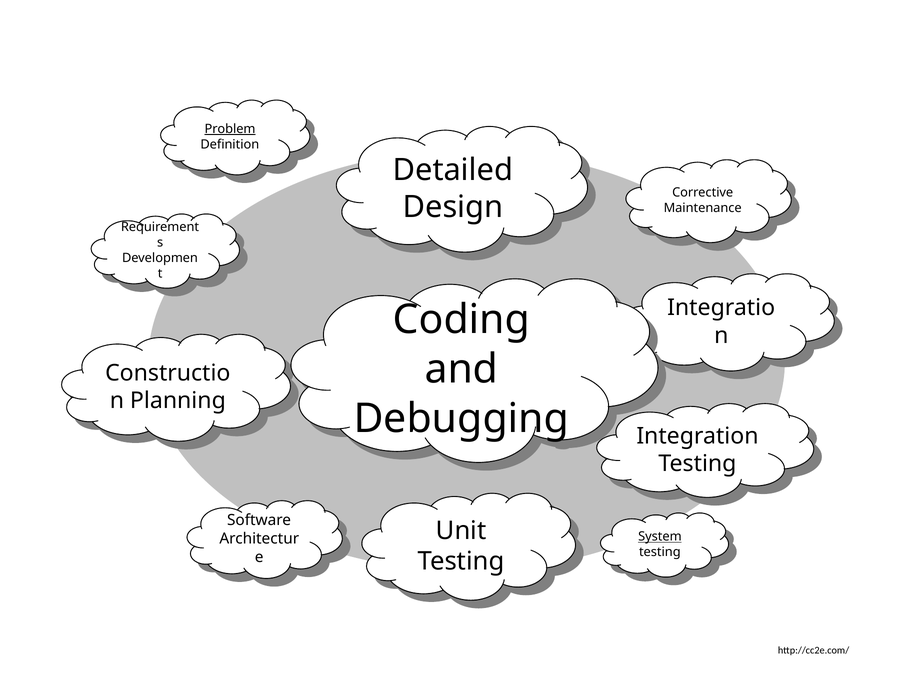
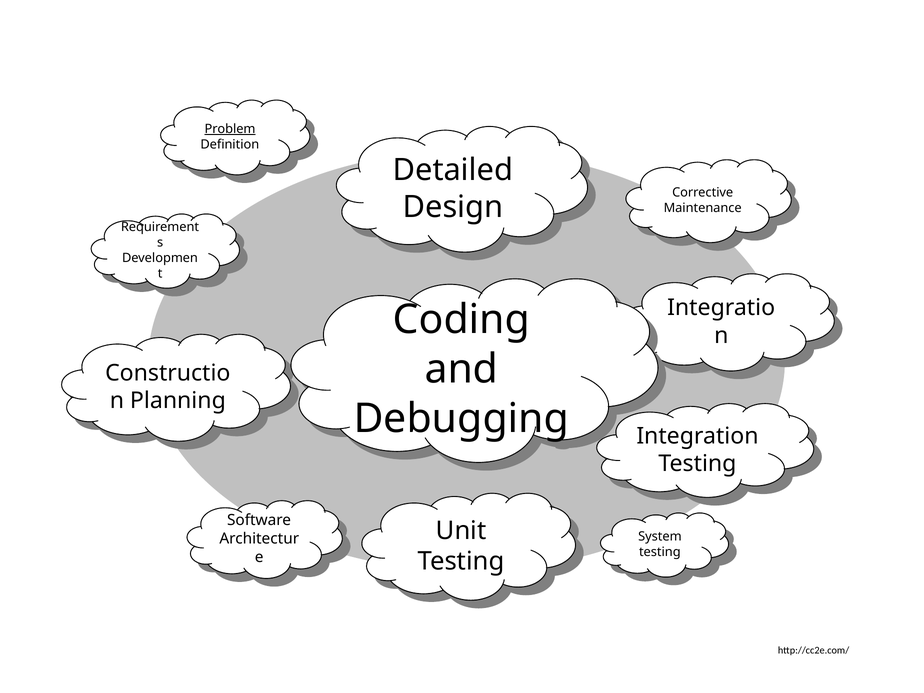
System underline: present -> none (660, 537)
